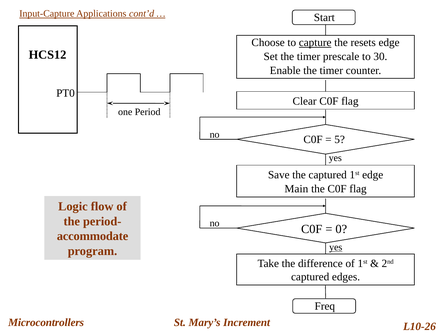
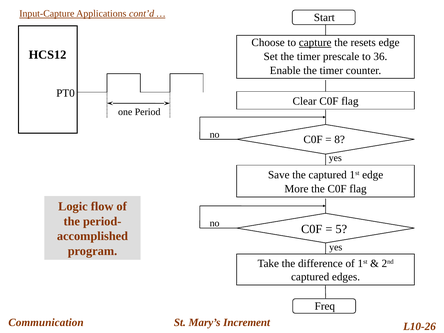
30: 30 -> 36 (380, 56)
5: 5 -> 8 (340, 139)
Main: Main -> More (296, 189)
0: 0 -> 5 (341, 229)
accommodate: accommodate -> accomplished (92, 236)
yes underline: present -> none (336, 247)
Microcontrollers: Microcontrollers -> Communication (46, 323)
